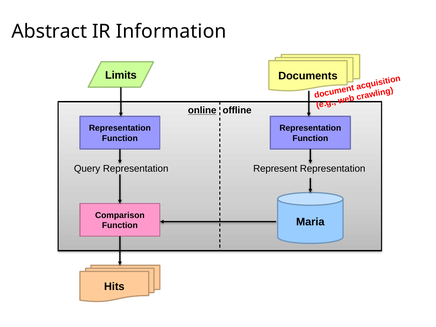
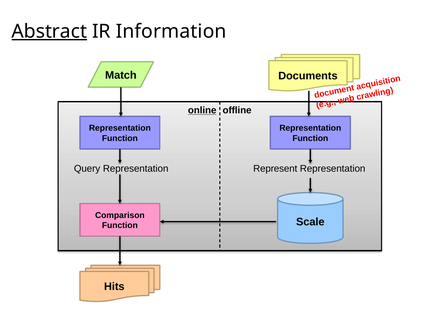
Abstract underline: none -> present (49, 31)
Limits: Limits -> Match (121, 75)
Maria: Maria -> Scale (310, 222)
